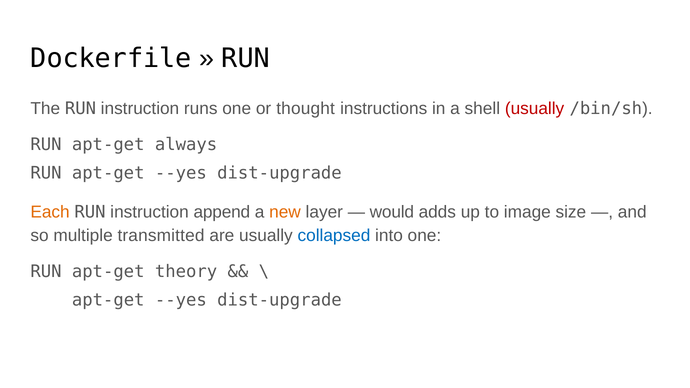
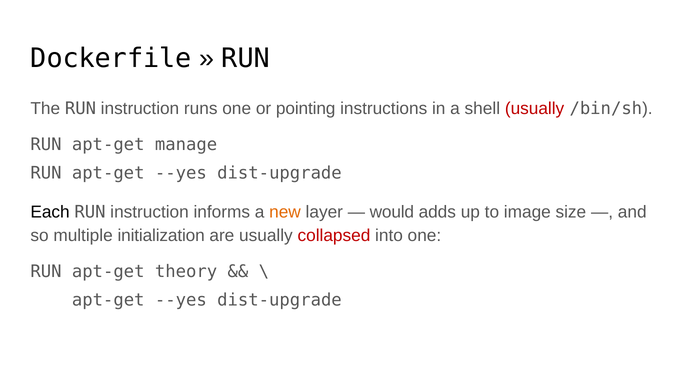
thought: thought -> pointing (306, 109)
always: always -> manage (186, 145)
Each colour: orange -> black (50, 212)
append: append -> informs (222, 212)
transmitted: transmitted -> initialization (161, 236)
collapsed colour: blue -> red (334, 236)
